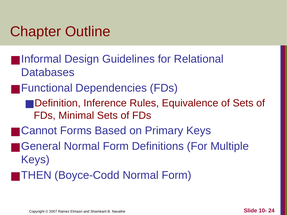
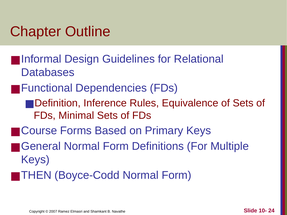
Cannot: Cannot -> Course (39, 131)
